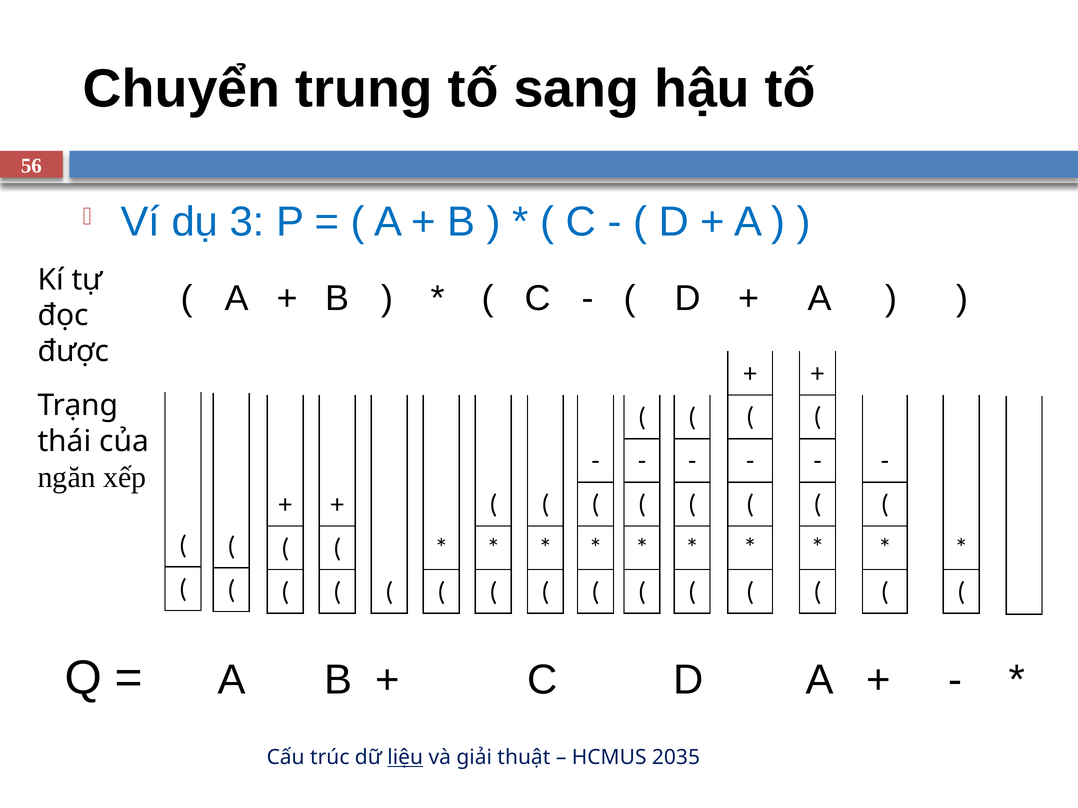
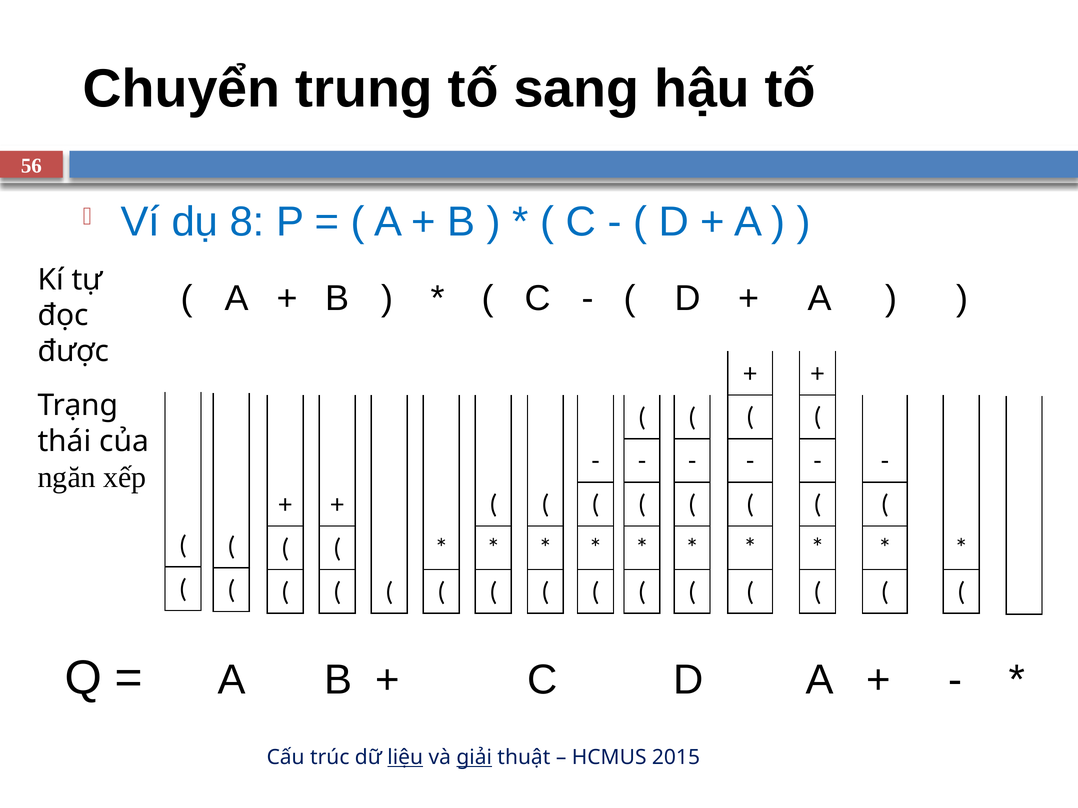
3: 3 -> 8 (247, 222)
giải underline: none -> present (474, 758)
2035: 2035 -> 2015 (676, 758)
